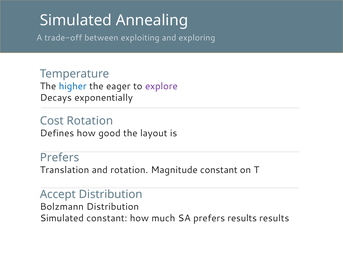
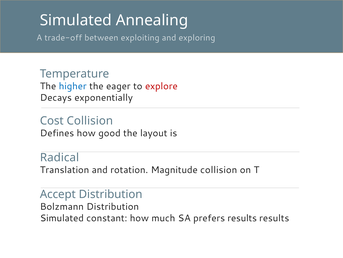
explore colour: purple -> red (161, 86)
Cost Rotation: Rotation -> Collision (90, 120)
Prefers: Prefers -> Radical (60, 157)
Magnitude constant: constant -> collision (219, 170)
